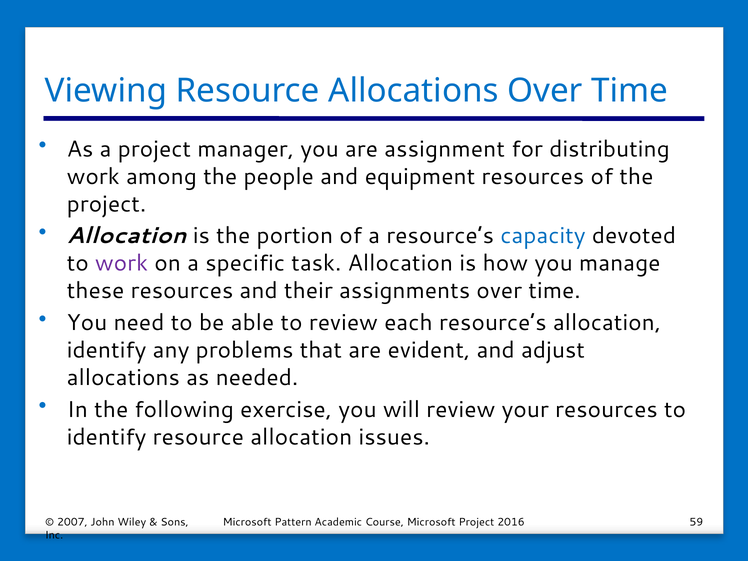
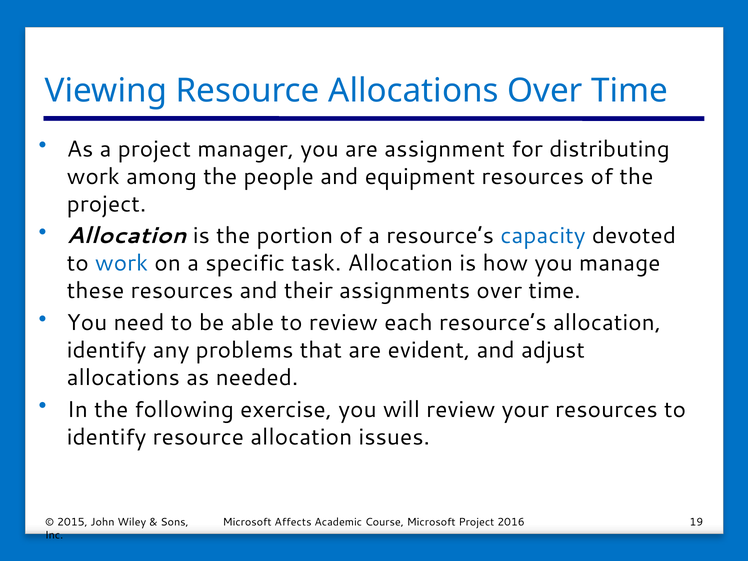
work colour: purple -> blue (122, 263)
2007: 2007 -> 2015 (72, 522)
Pattern: Pattern -> Affects (293, 522)
59: 59 -> 19 (696, 522)
